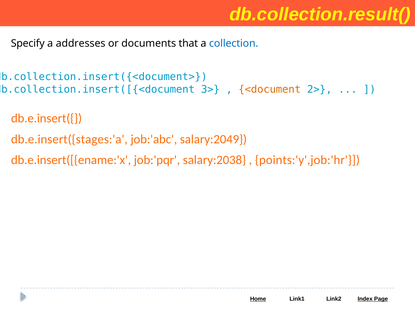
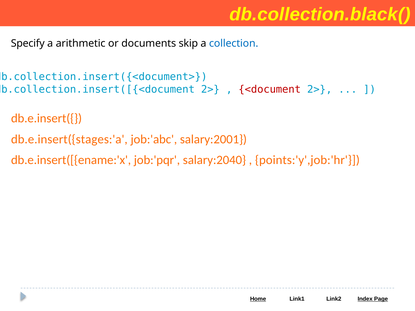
db.collection.result(: db.collection.result( -> db.collection.black( (320, 14)
addresses: addresses -> arithmetic (81, 44)
that: that -> skip (188, 44)
3>: 3> -> 2> (210, 89)
<document colour: orange -> red (270, 89)
salary:2049: salary:2049 -> salary:2001 (213, 139)
salary:2038: salary:2038 -> salary:2040 (214, 160)
